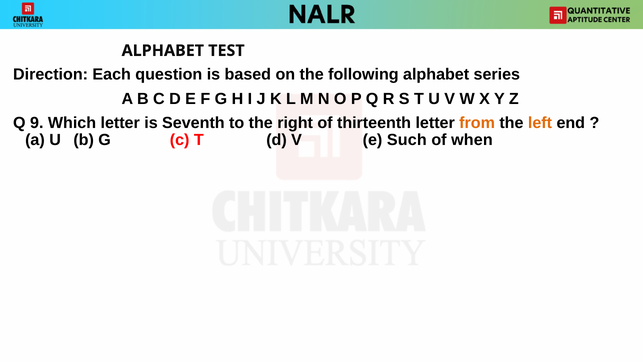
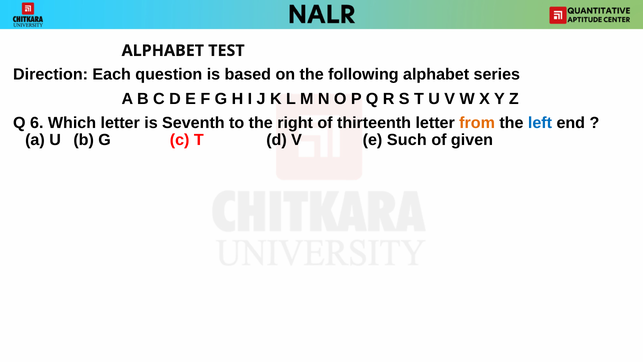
9: 9 -> 6 (37, 123)
left colour: orange -> blue (540, 123)
when: when -> given (472, 140)
